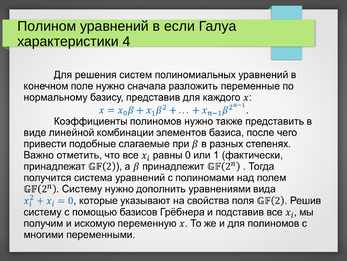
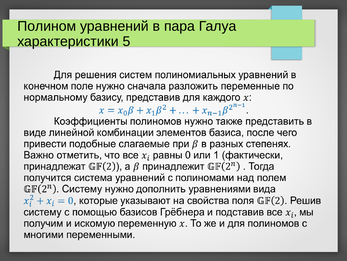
если: если -> пара (180, 26)
4: 4 -> 5 (126, 41)
